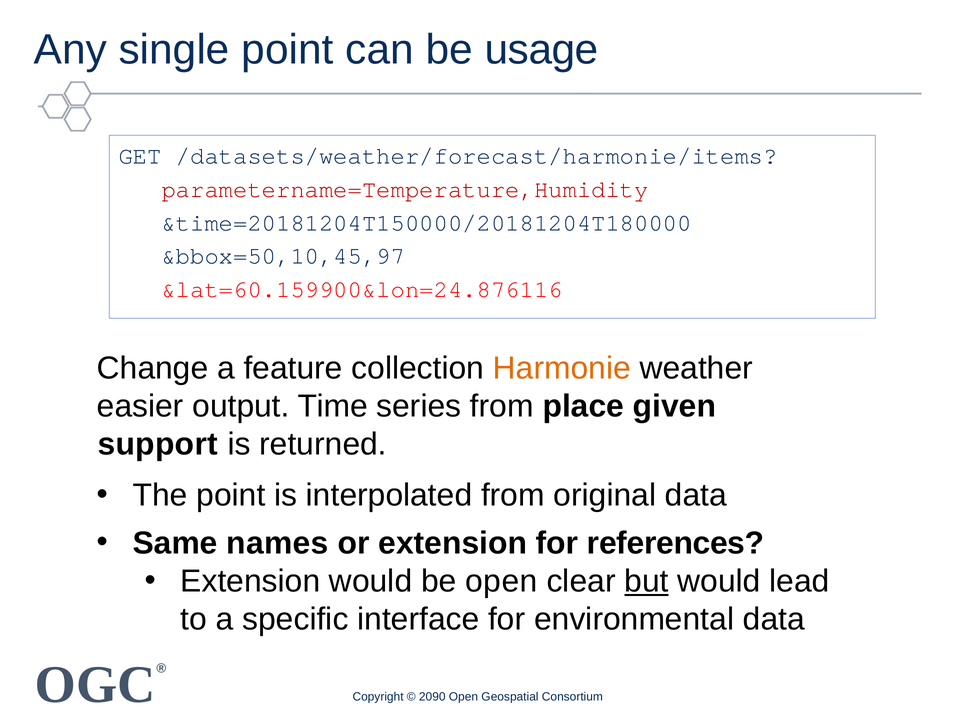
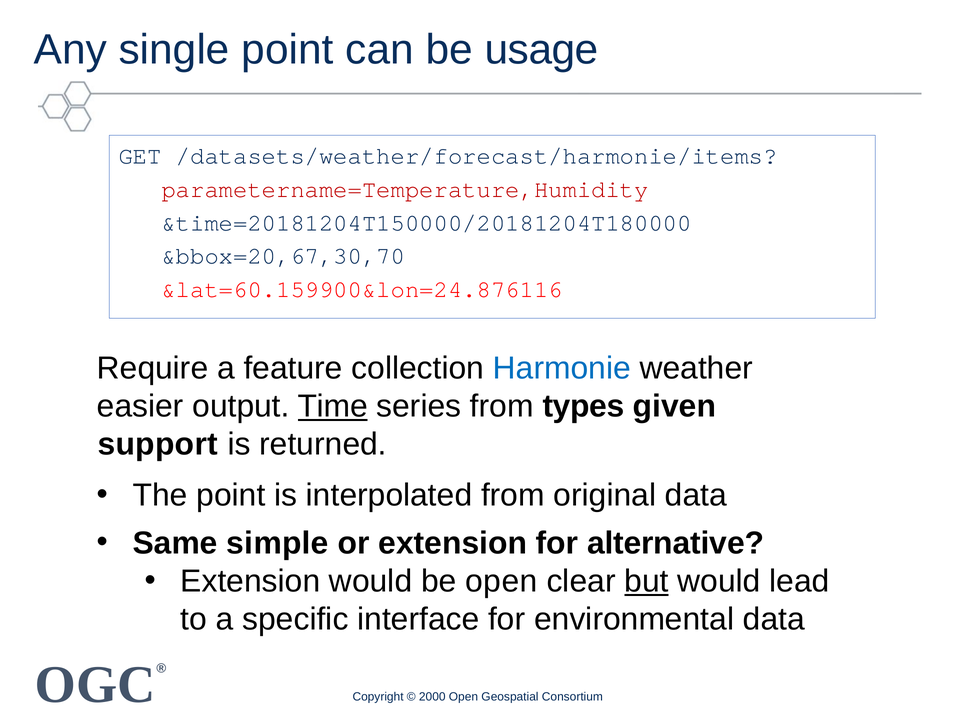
&bbox=50,10,45,97: &bbox=50,10,45,97 -> &bbox=20,67,30,70 (283, 256)
Change: Change -> Require (153, 368)
Harmonie colour: orange -> blue (562, 368)
Time underline: none -> present (333, 406)
place: place -> types (584, 406)
names: names -> simple (278, 543)
references: references -> alternative (676, 543)
2090: 2090 -> 2000 (432, 697)
